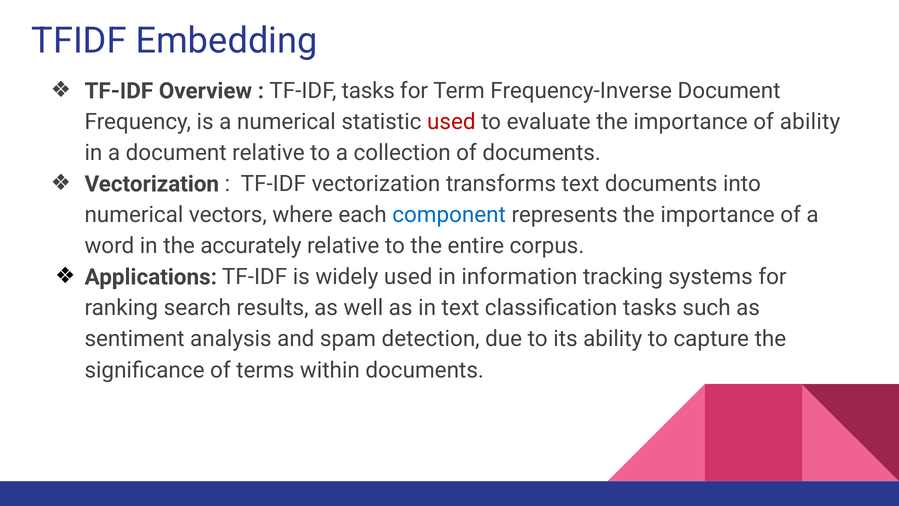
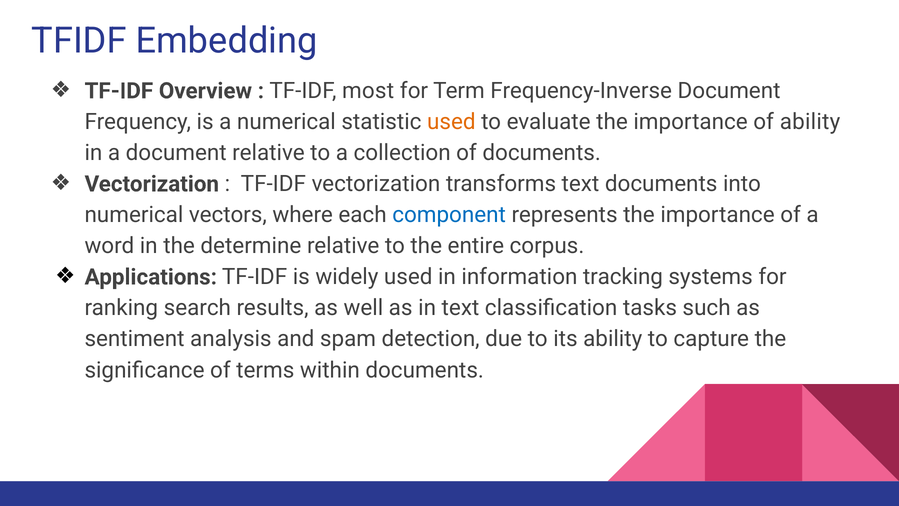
TF-IDF tasks: tasks -> most (368, 91)
used colour: red -> orange (451, 122)
accurately: accurately -> determine (251, 246)
